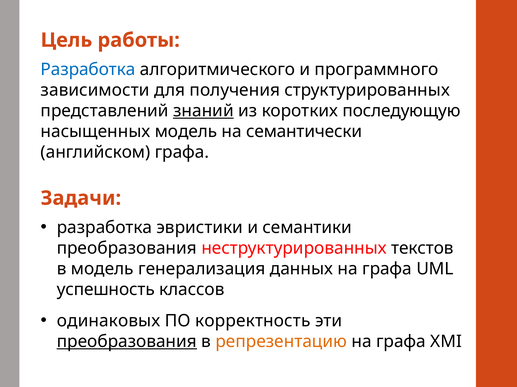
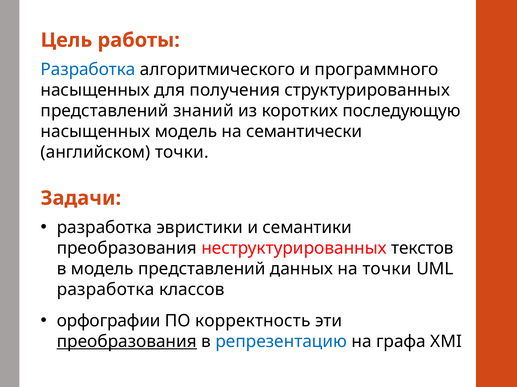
зависимости: зависимости -> насыщенных (95, 90)
знаний underline: present -> none (203, 111)
английском графа: графа -> точки (182, 152)
модель генерализация: генерализация -> представлений (202, 269)
данных на графа: графа -> точки (387, 269)
успешность: успешность -> разработка (106, 290)
одинаковых: одинаковых -> орфографии (109, 321)
репрезентацию colour: orange -> blue (281, 342)
